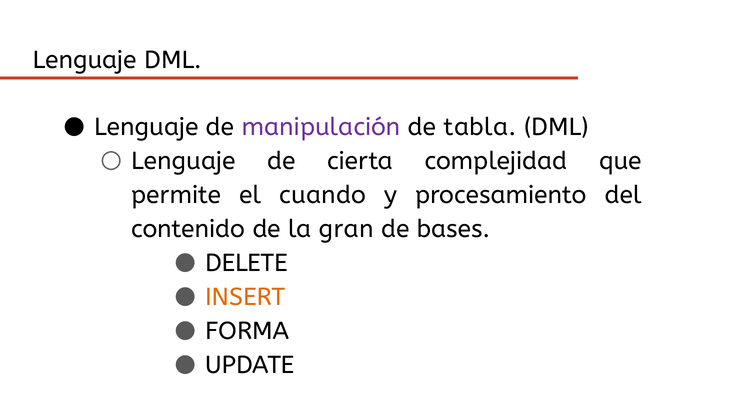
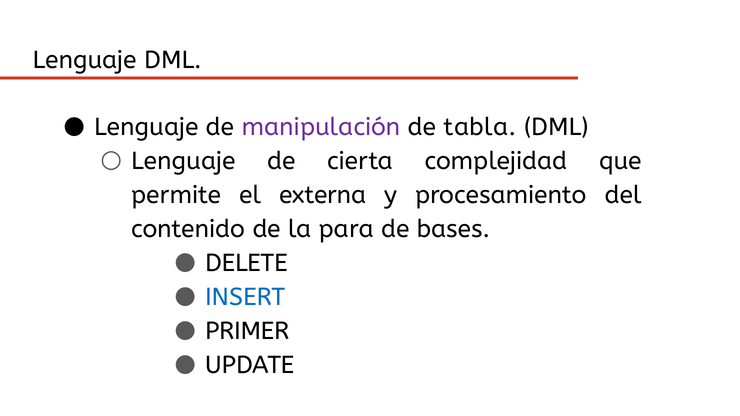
cuando: cuando -> externa (323, 195)
gran: gran -> para (346, 229)
INSERT colour: orange -> blue (245, 297)
FORMA: FORMA -> PRIMER (247, 331)
